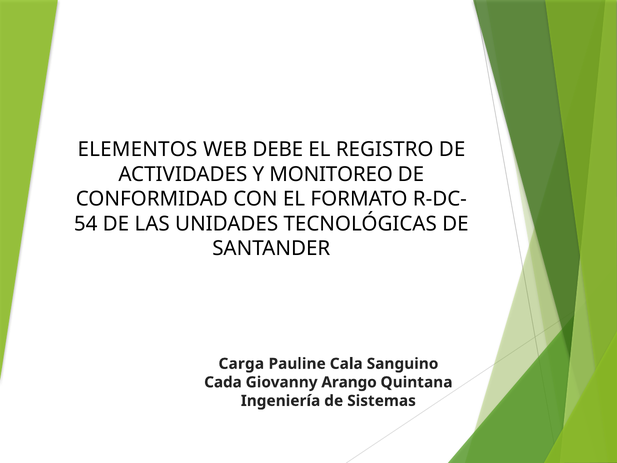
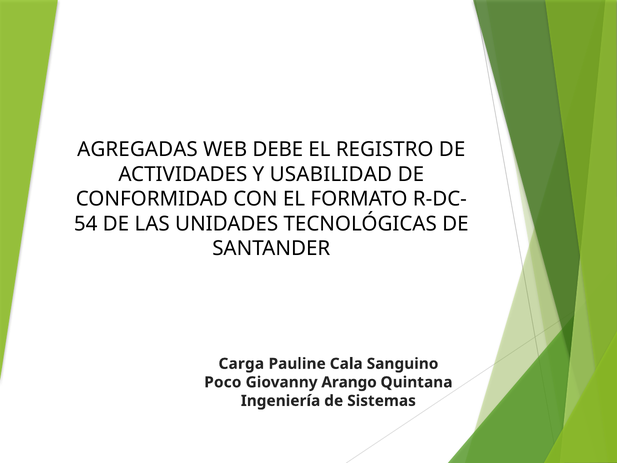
ELEMENTOS: ELEMENTOS -> AGREGADAS (137, 150)
MONITOREO: MONITOREO -> USABILIDAD (331, 174)
Cada: Cada -> Poco (223, 382)
